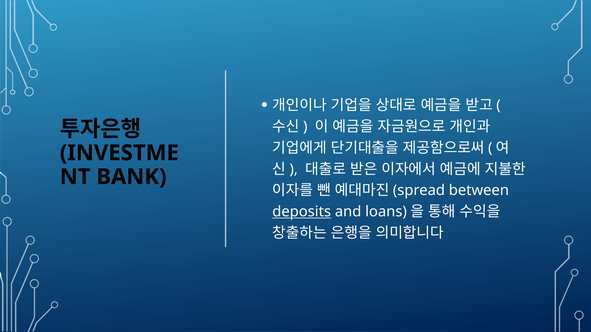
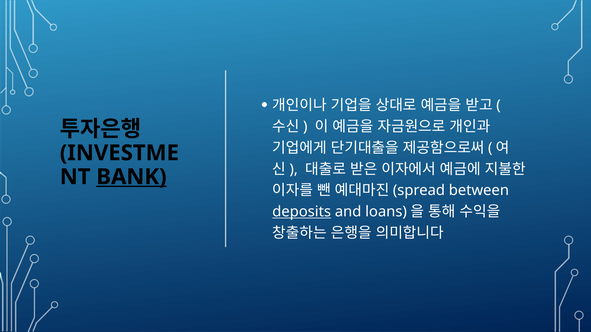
BANK underline: none -> present (131, 177)
